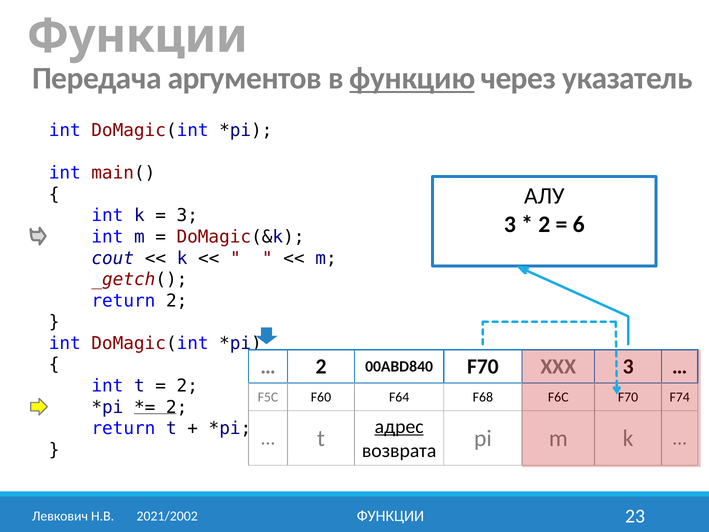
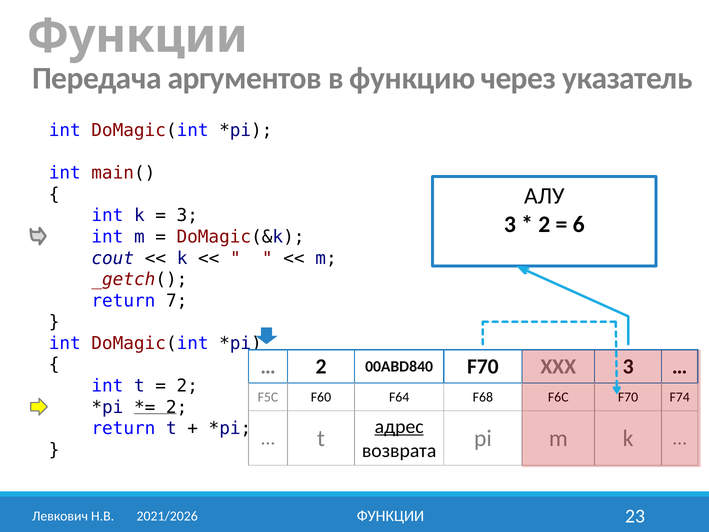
функцию underline: present -> none (412, 78)
return 2: 2 -> 7 (177, 301)
2021/2002: 2021/2002 -> 2021/2026 (167, 516)
